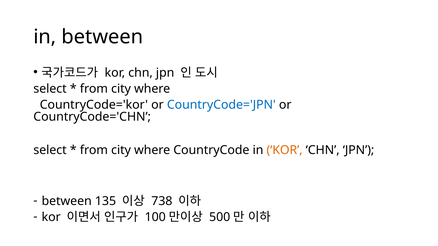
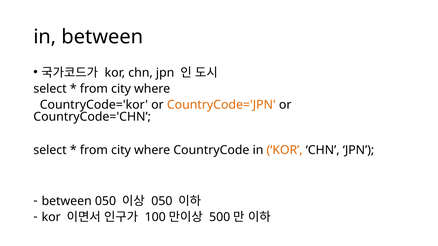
CountryCode='JPN colour: blue -> orange (221, 105)
between 135: 135 -> 050 (105, 201)
738: 738 -> 050 (162, 201)
